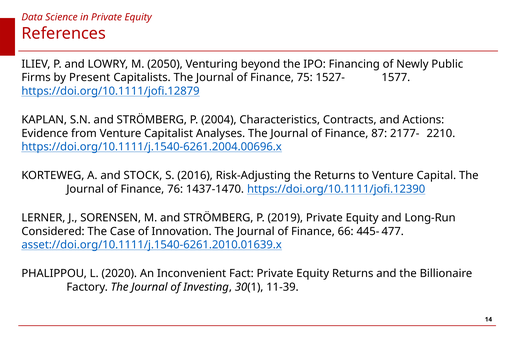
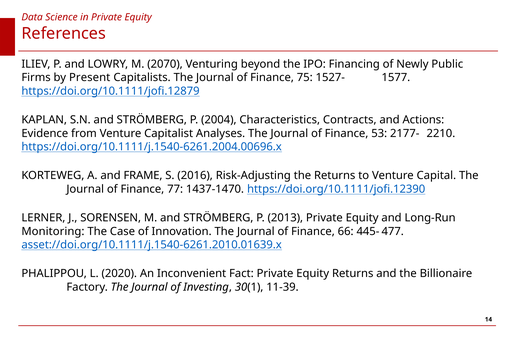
2050: 2050 -> 2070 (165, 64)
87: 87 -> 53 (379, 134)
STOCK: STOCK -> FRAME (143, 176)
76: 76 -> 77 (175, 189)
2019: 2019 -> 2013 (285, 218)
Considered: Considered -> Monitoring (53, 232)
